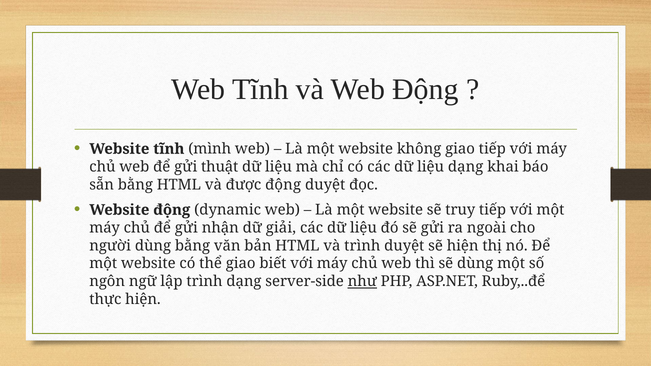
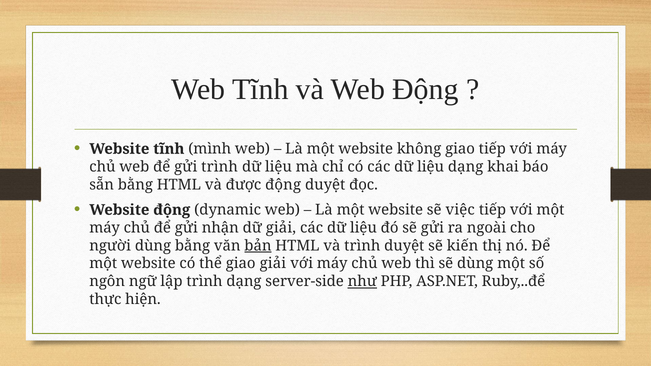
gửi thuật: thuật -> trình (220, 167)
truy: truy -> việc (460, 210)
bản underline: none -> present (258, 246)
sẽ hiện: hiện -> kiến (463, 246)
giao biết: biết -> giải (273, 264)
